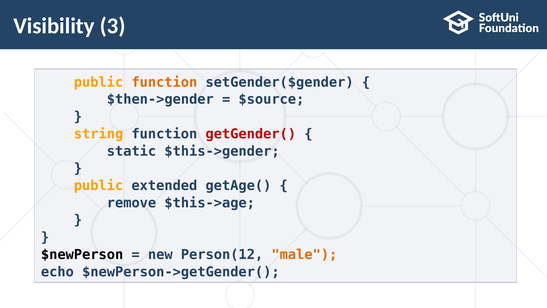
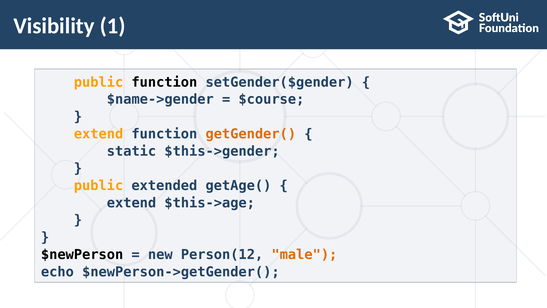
3: 3 -> 1 (113, 26)
function colour: orange -> black (164, 82)
$then->gender: $then->gender -> $name->gender (160, 99)
$source: $source -> $course (271, 99)
string: string -> extend (99, 134)
getGender( colour: red -> orange (251, 134)
remove: remove -> extend (132, 203)
